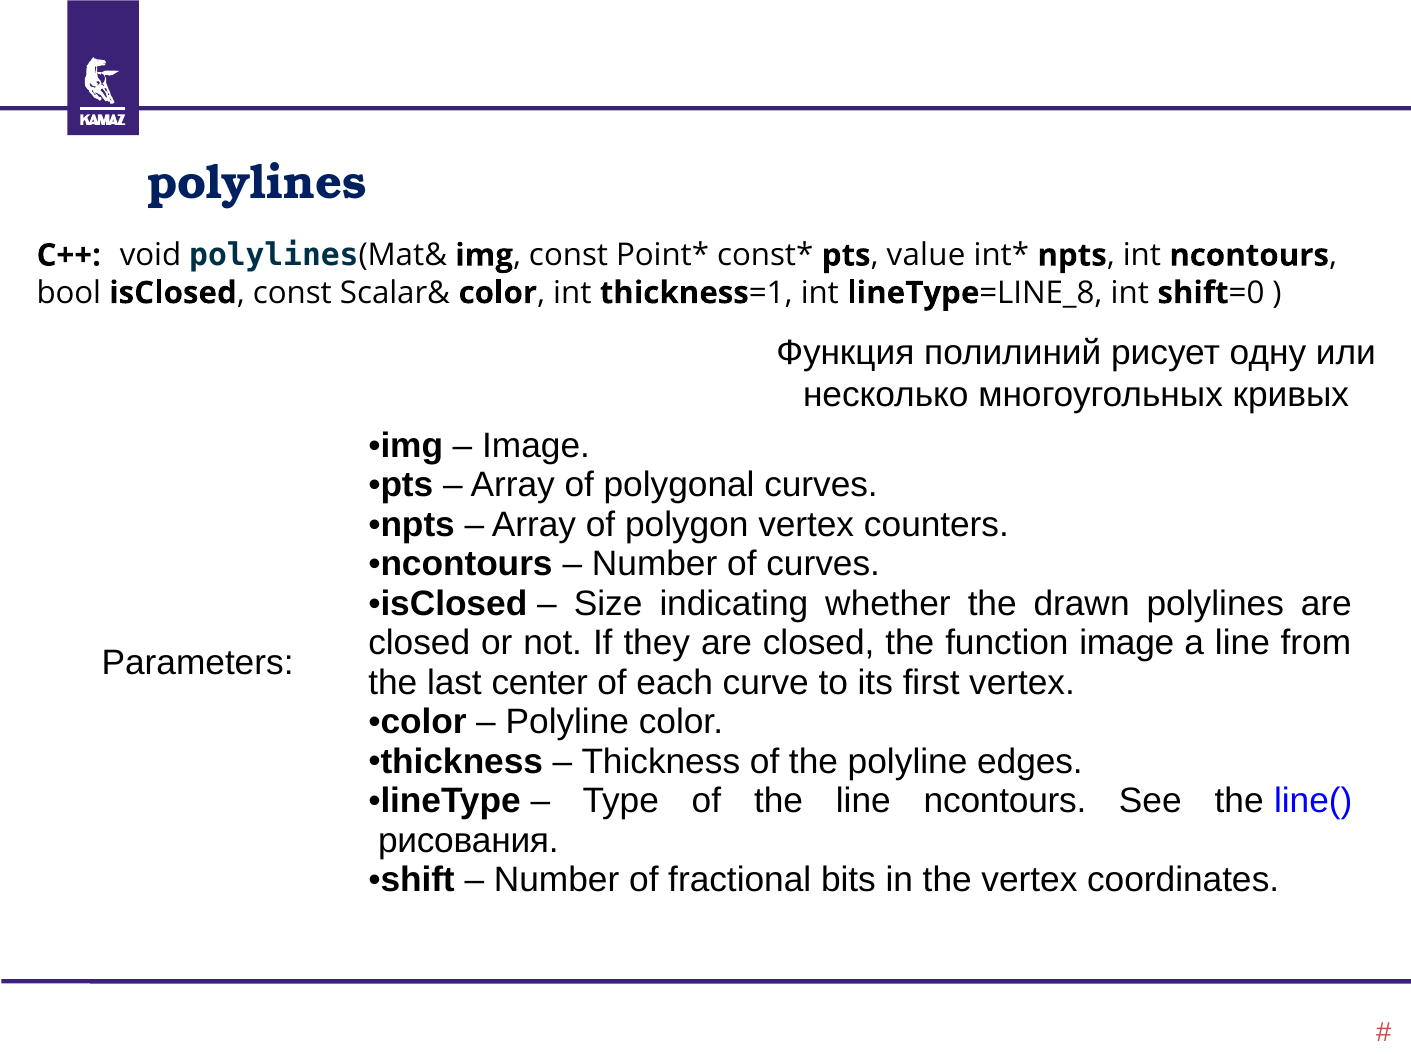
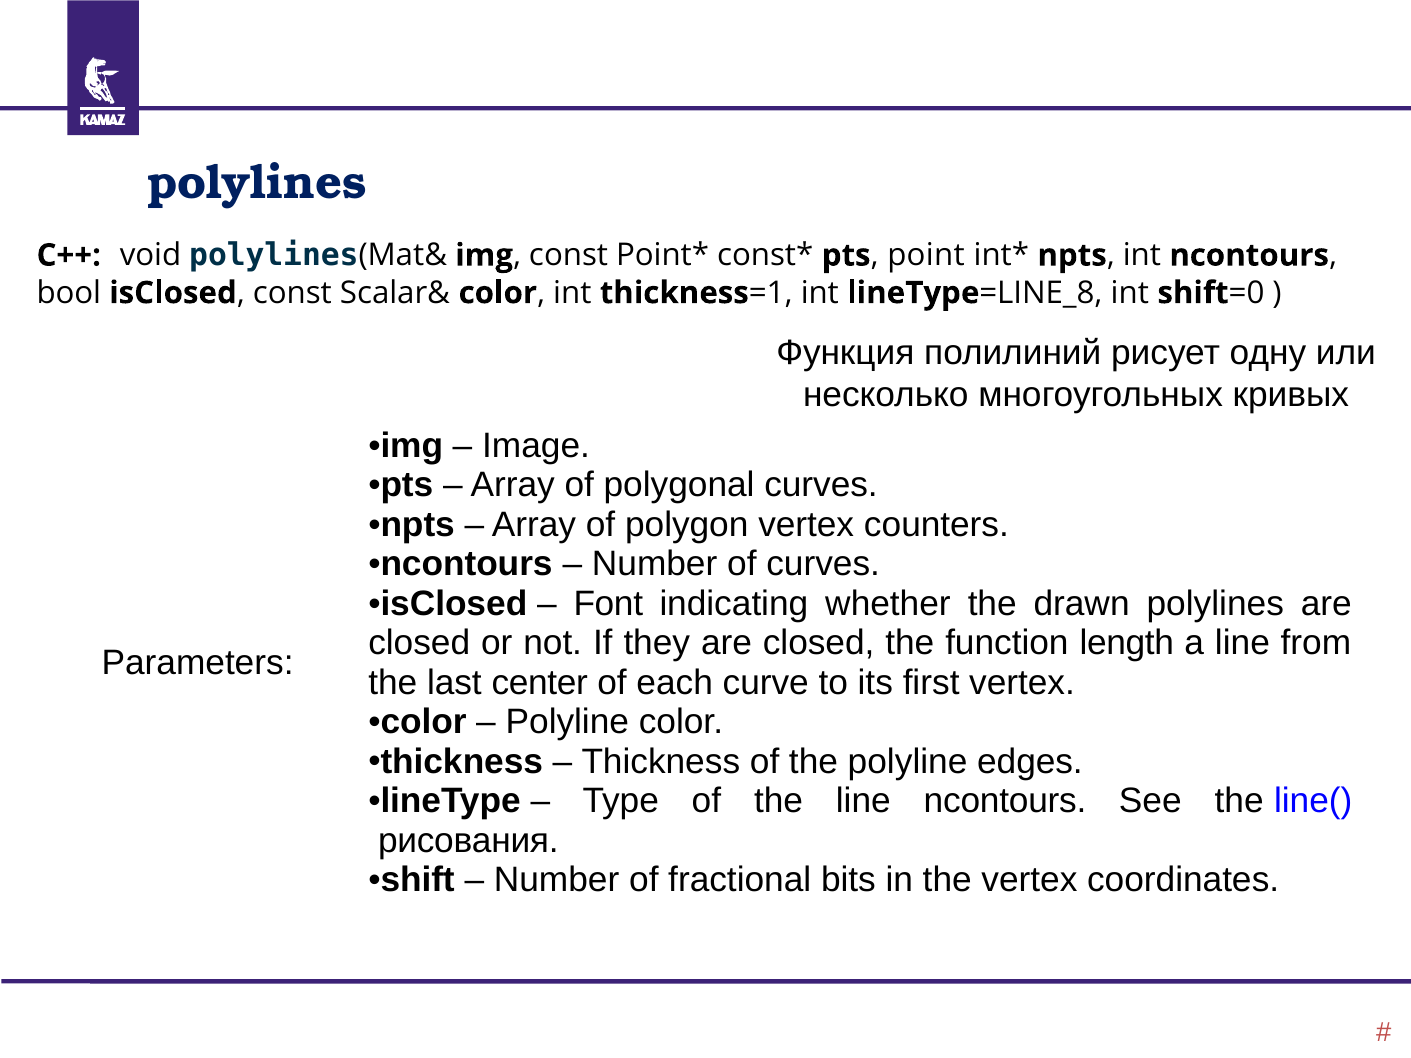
value: value -> point (926, 255)
Size: Size -> Font (608, 604)
function image: image -> length (1127, 643)
